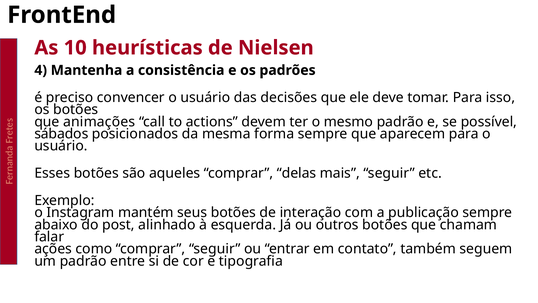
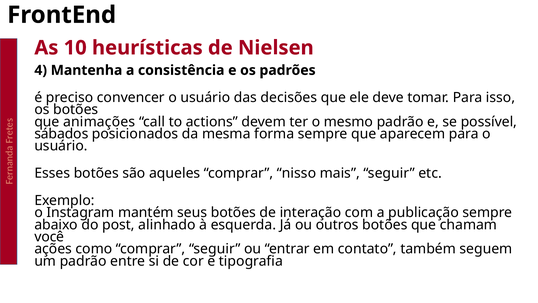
delas: delas -> nisso (297, 173)
falar: falar -> você (49, 237)
